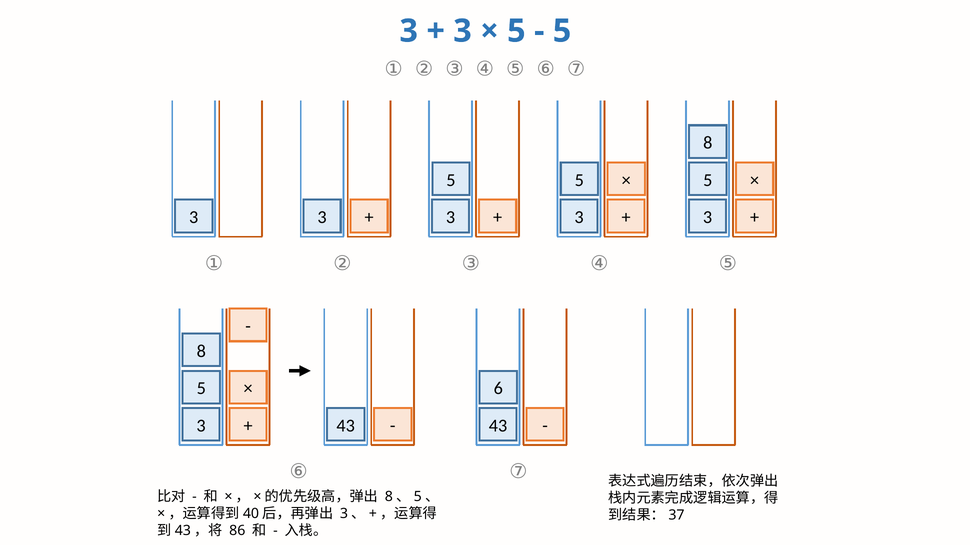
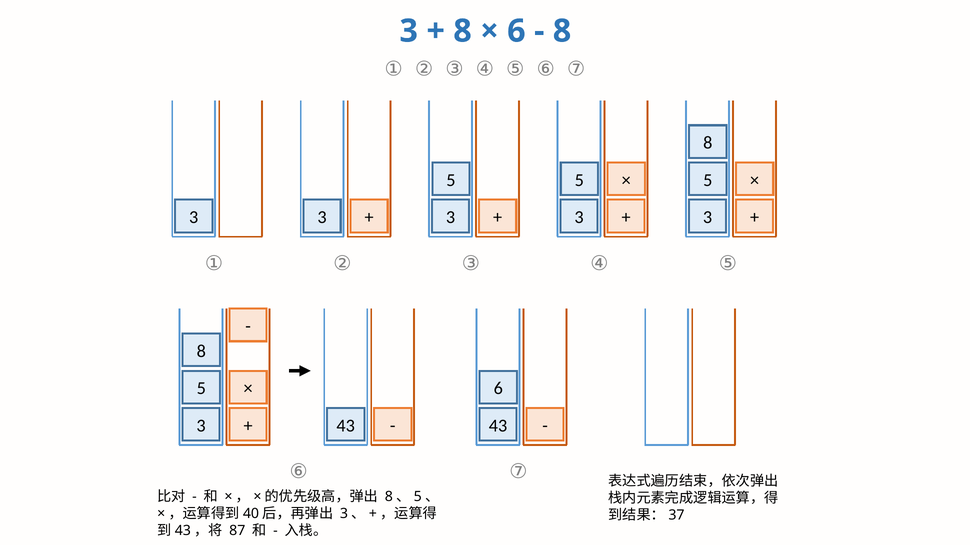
3: 3 -> 8 (463, 31)
5: 5 -> 6 (516, 31)
5: 5 -> 8 (562, 31)
86: 86 -> 87 (237, 531)
